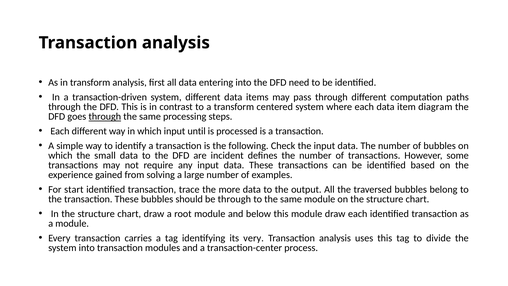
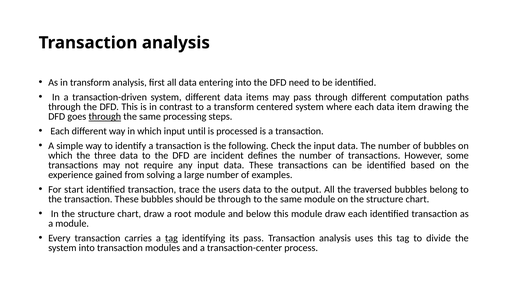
diagram: diagram -> drawing (435, 107)
small: small -> three (105, 155)
more: more -> users (229, 189)
tag underline: none -> present (171, 238)
its very: very -> pass (254, 238)
